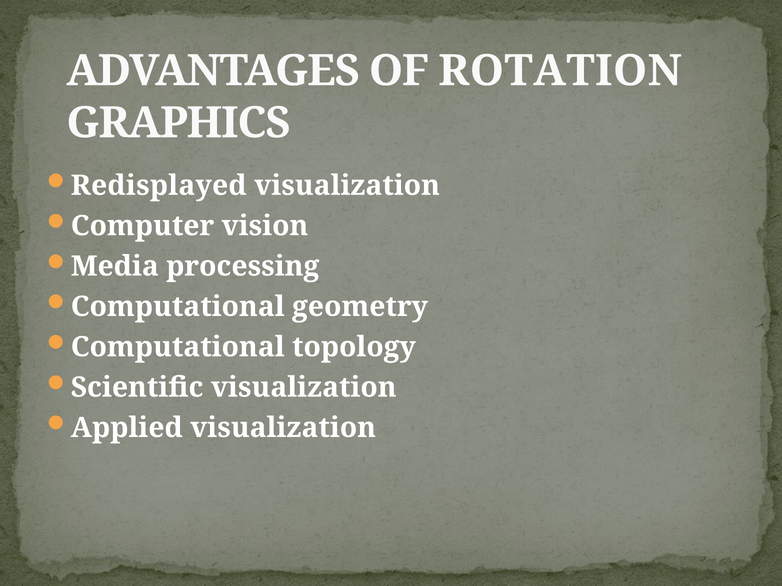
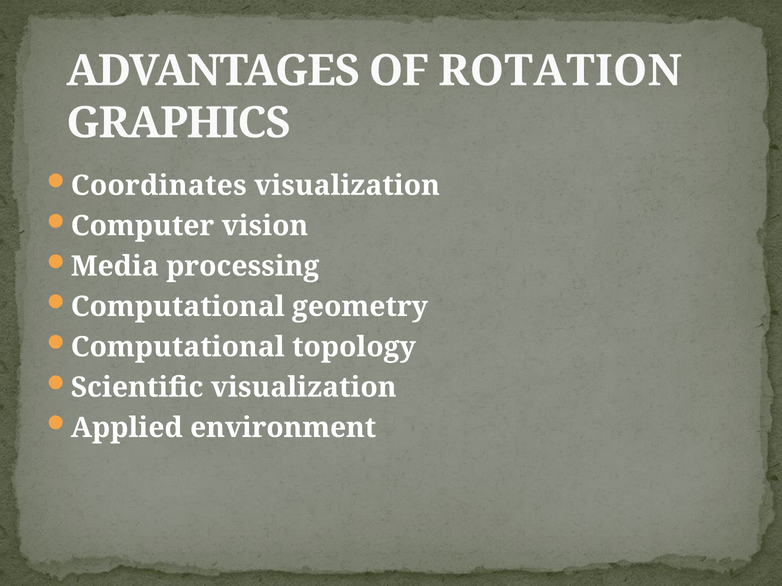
Redisplayed: Redisplayed -> Coordinates (159, 186)
Applied visualization: visualization -> environment (283, 428)
